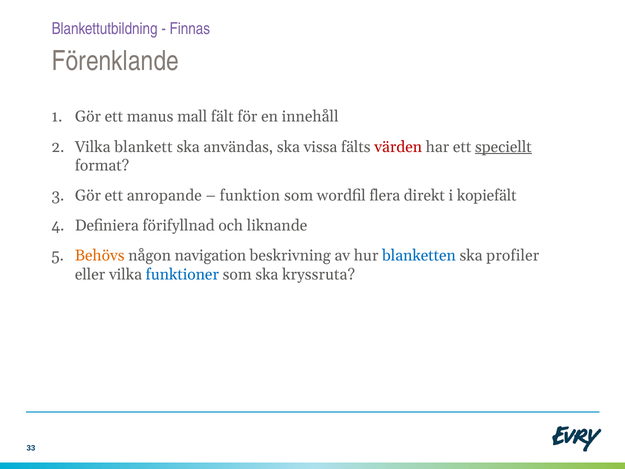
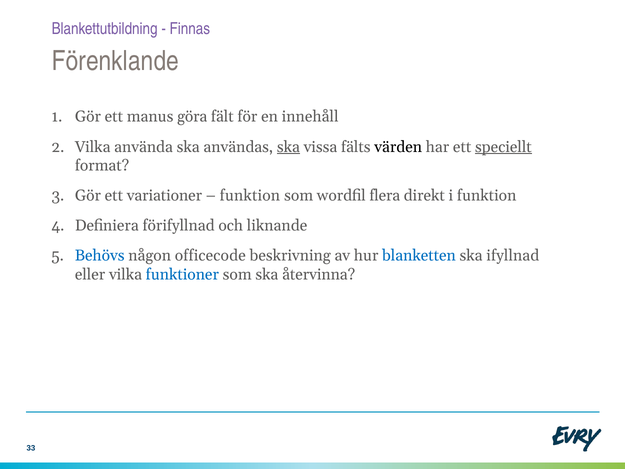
mall: mall -> göra (192, 117)
blankett: blankett -> använda (144, 147)
ska underline: none -> present (288, 147)
värden colour: red -> black (398, 147)
anropande: anropande -> variationer (164, 196)
i kopiefält: kopiefält -> funktion (487, 196)
Behövs colour: orange -> blue (100, 256)
navigation: navigation -> officecode (210, 256)
profiler: profiler -> ifyllnad (513, 256)
kryssruta: kryssruta -> återvinna (319, 274)
